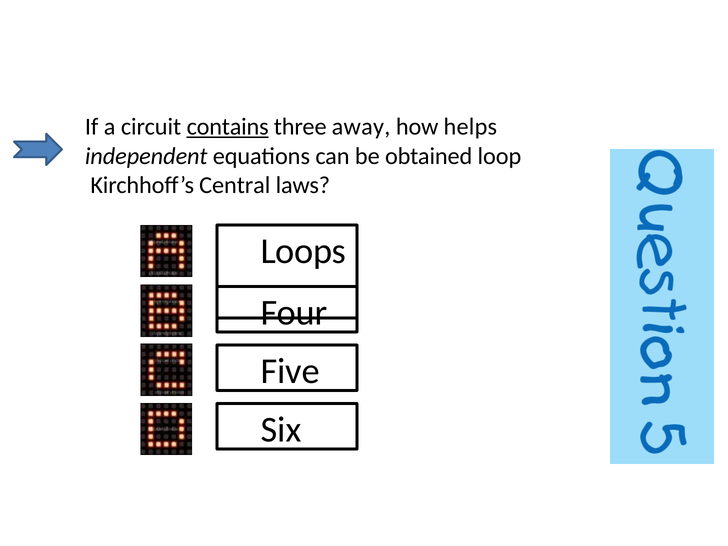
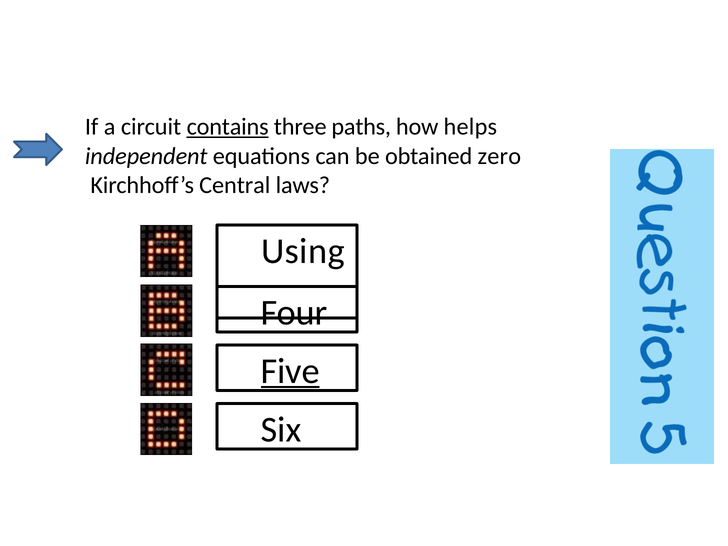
away: away -> paths (361, 127)
loop: loop -> zero (499, 156)
Loops: Loops -> Using (303, 251)
Five underline: none -> present (290, 371)
